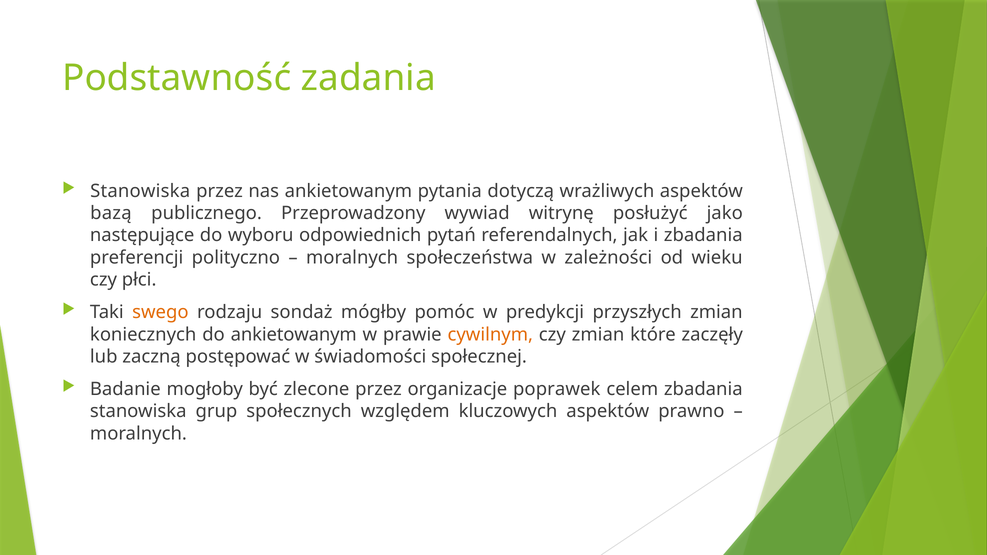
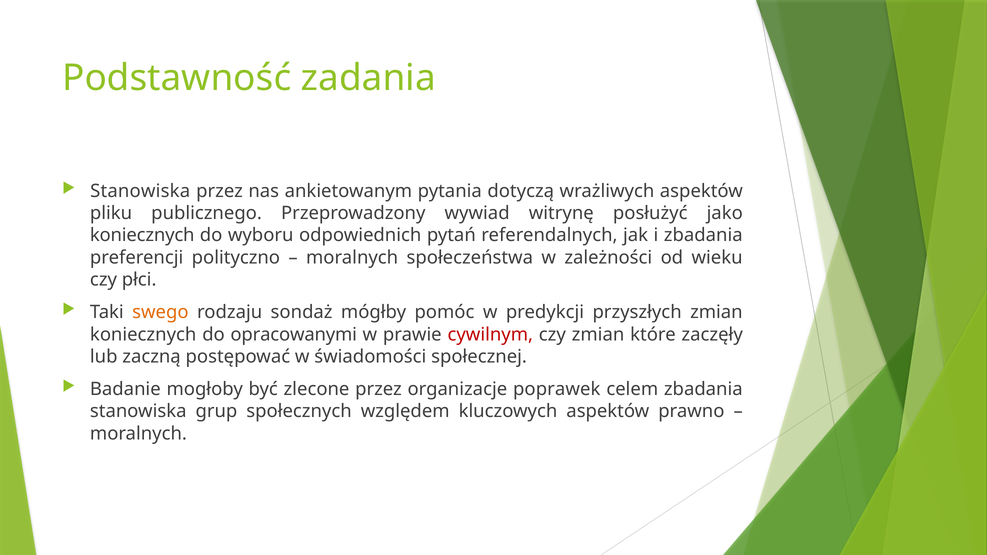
bazą: bazą -> pliku (111, 213)
następujące: następujące -> koniecznych (142, 235)
do ankietowanym: ankietowanym -> opracowanymi (294, 335)
cywilnym colour: orange -> red (490, 335)
